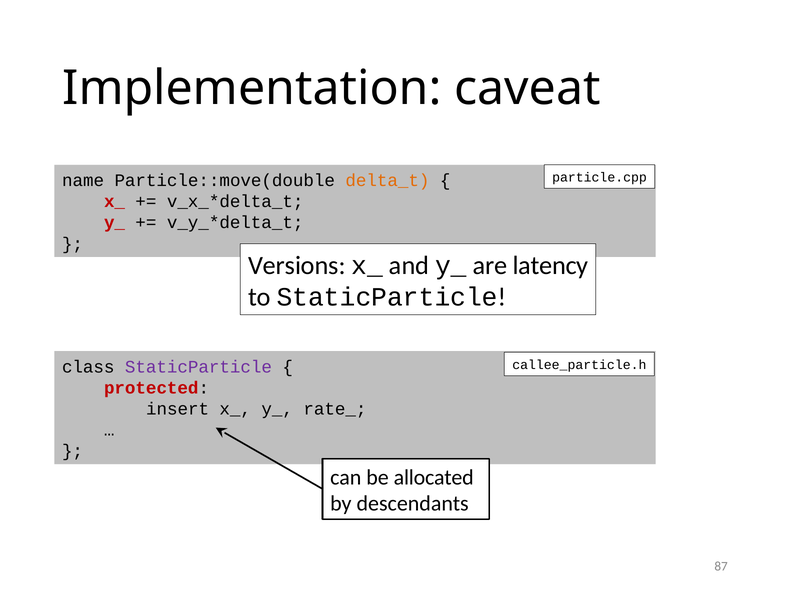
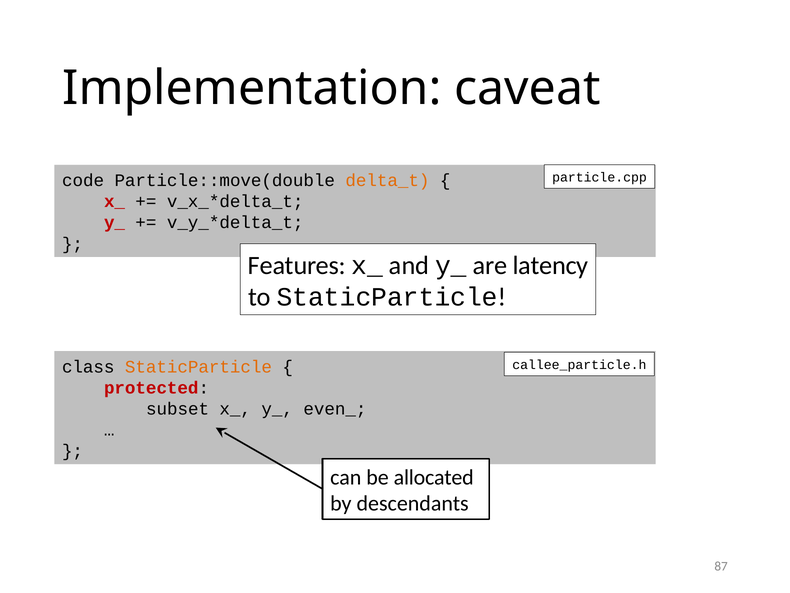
name: name -> code (83, 180)
Versions: Versions -> Features (297, 265)
StaticParticle colour: purple -> orange (198, 366)
insert: insert -> subset (178, 409)
rate_: rate_ -> even_ (335, 409)
